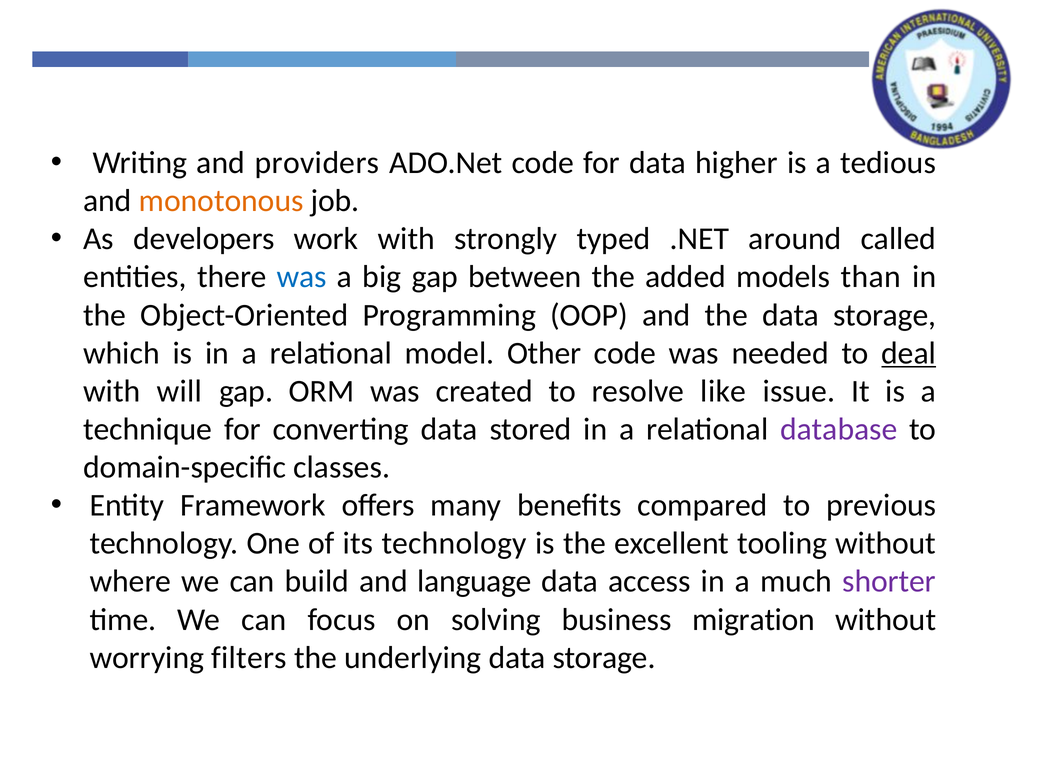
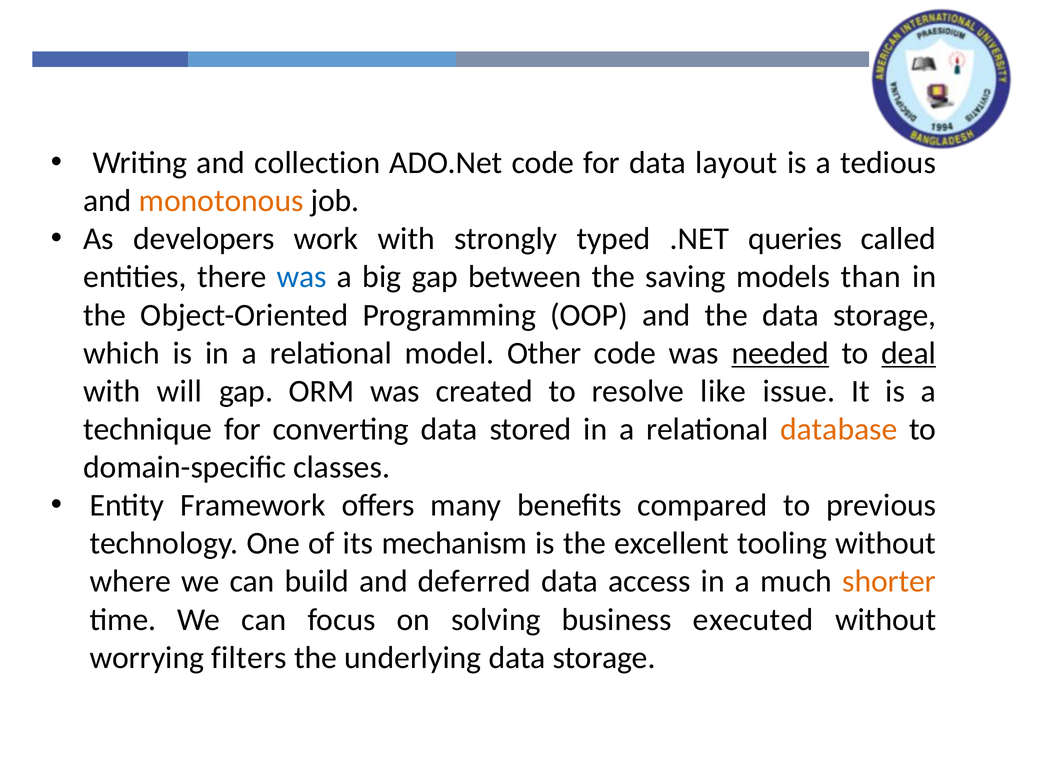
providers: providers -> collection (317, 163)
higher: higher -> layout (736, 163)
around: around -> queries (795, 239)
added: added -> saving (685, 277)
needed underline: none -> present (780, 353)
database colour: purple -> orange (839, 429)
its technology: technology -> mechanism (454, 544)
language: language -> deferred (474, 582)
shorter colour: purple -> orange (889, 582)
migration: migration -> executed (753, 620)
